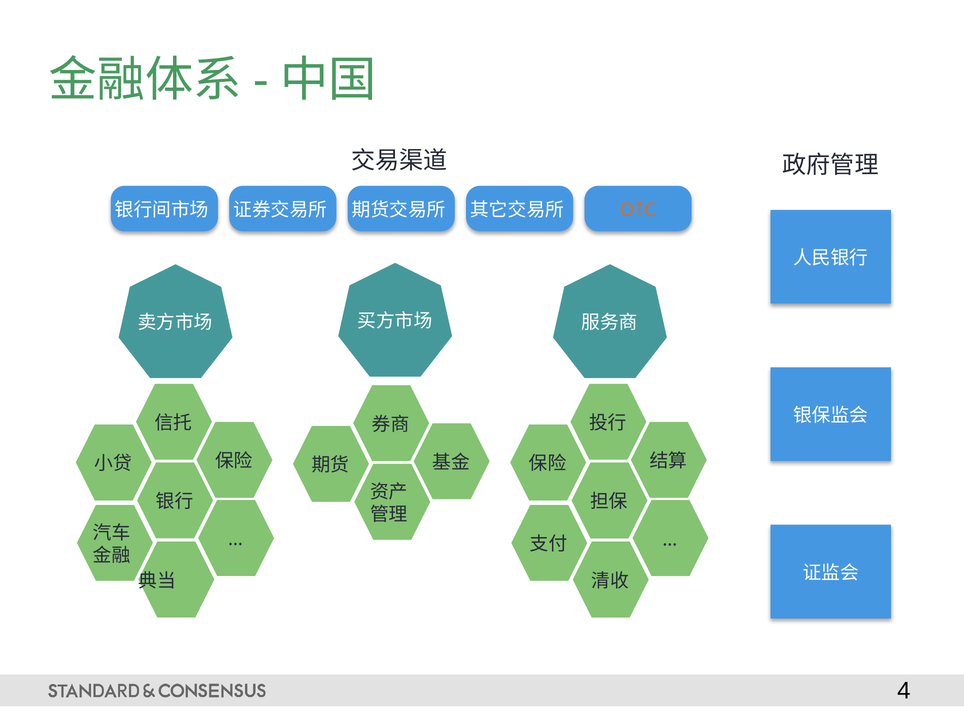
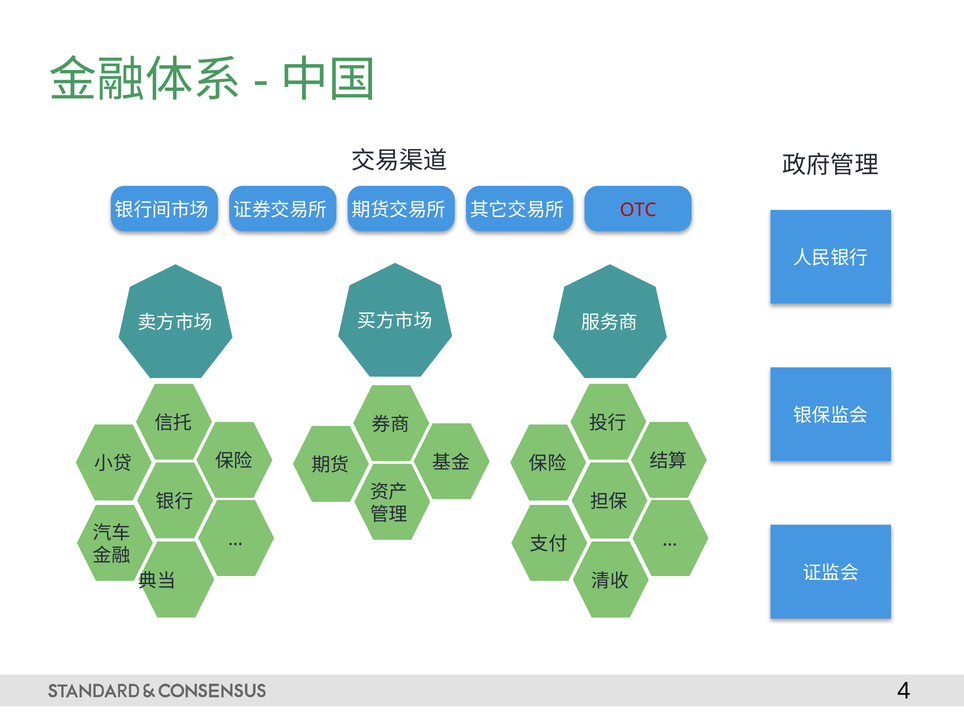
OTC colour: orange -> red (638, 210)
